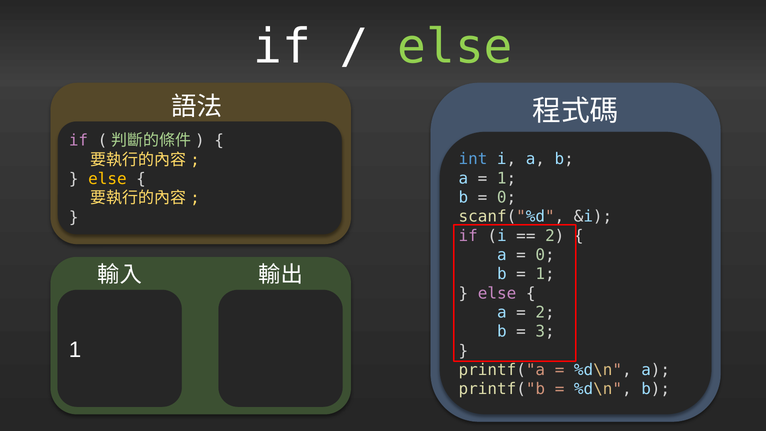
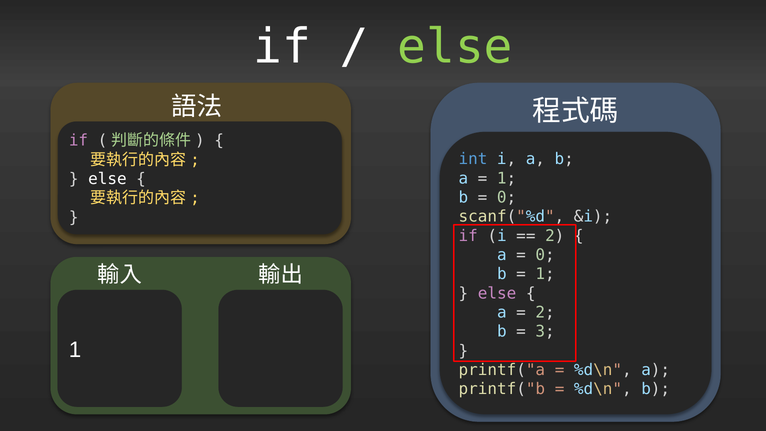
else colour: yellow -> white (107, 179)
